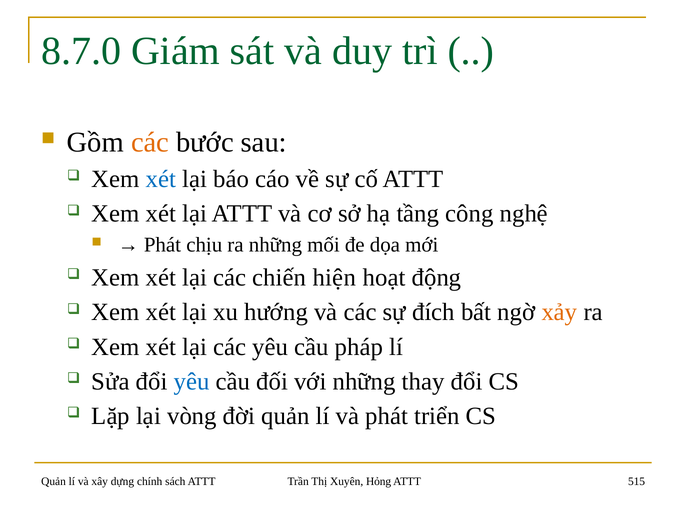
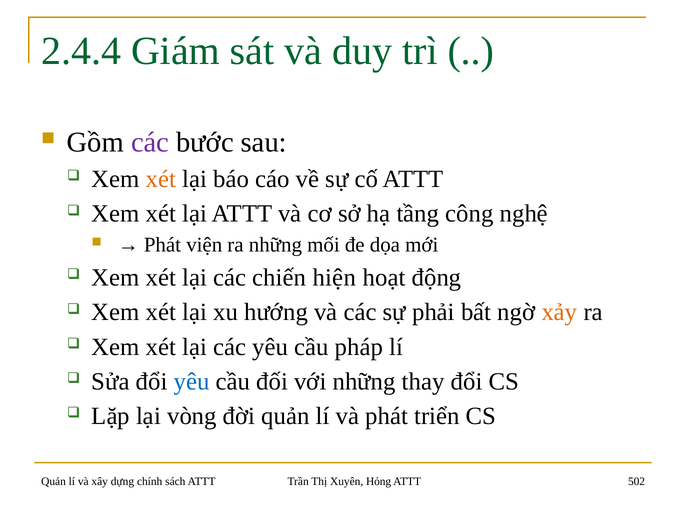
8.7.0: 8.7.0 -> 2.4.4 (81, 51)
các colour: orange -> purple (150, 143)
xét colour: blue -> orange (161, 179)
chịu: chịu -> viện (204, 245)
đích: đích -> phải (433, 313)
515: 515 -> 502 (637, 482)
